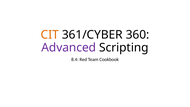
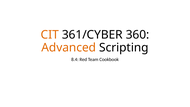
Advanced colour: purple -> orange (69, 47)
